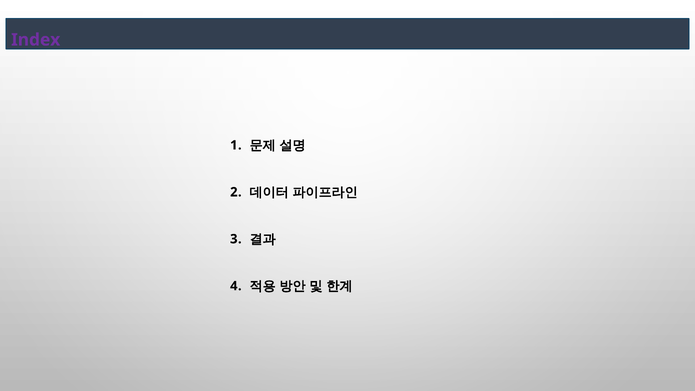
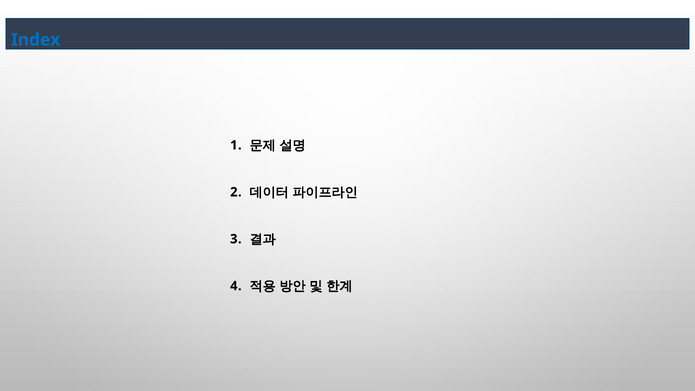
Index colour: purple -> blue (36, 40)
